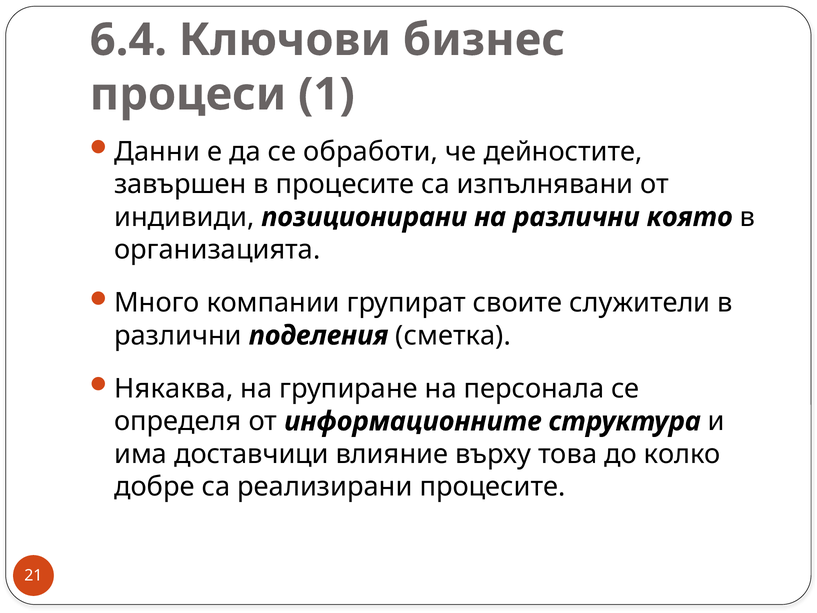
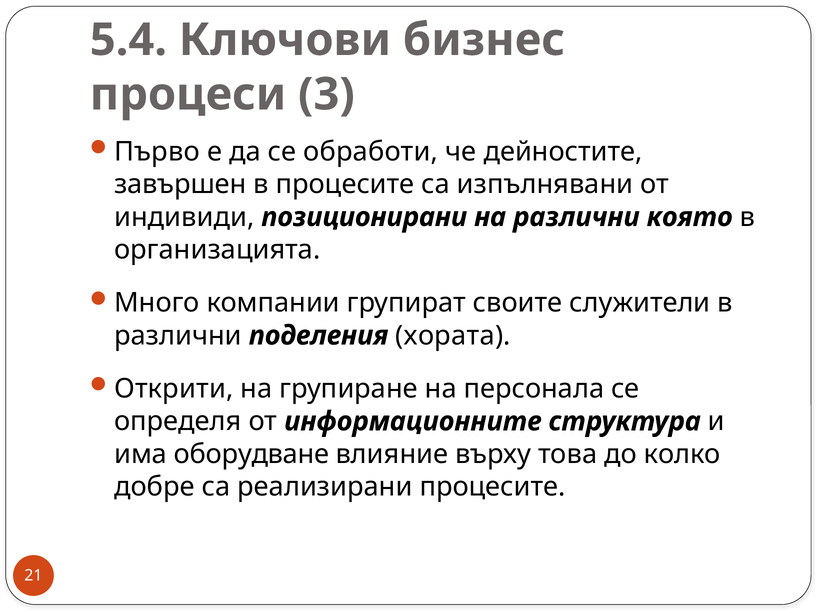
6.4: 6.4 -> 5.4 (128, 40)
1: 1 -> 3 (326, 94)
Данни: Данни -> Първо (157, 152)
сметка: сметка -> хората (453, 335)
Някаква: Някаква -> Открити (174, 389)
доставчици: доставчици -> оборудване (252, 454)
